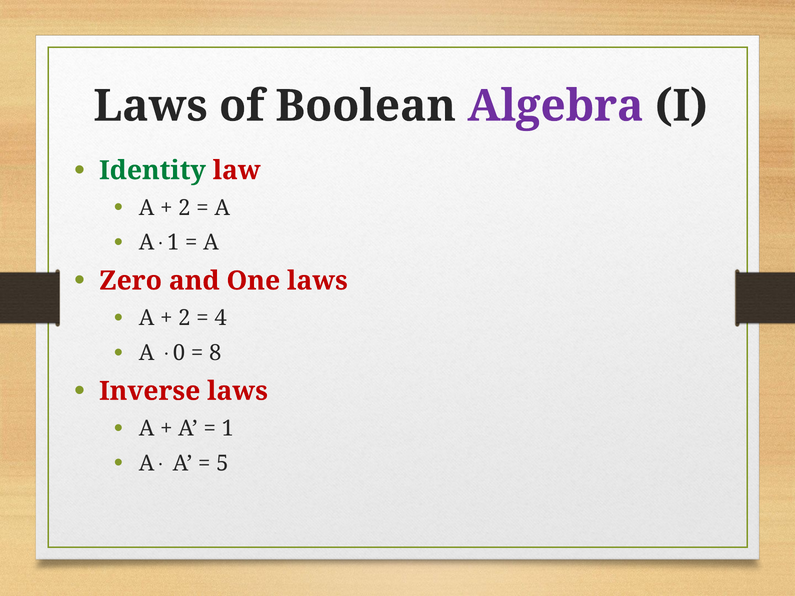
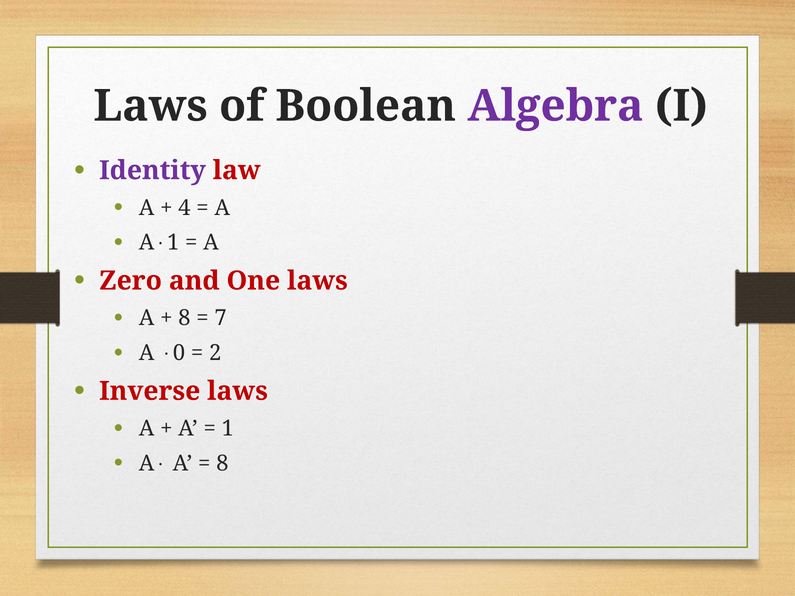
Identity colour: green -> purple (152, 171)
2: 2 -> 4 (184, 208)
2: 2 -> 8 (184, 318)
4: 4 -> 7 (221, 318)
8: 8 -> 2 (215, 353)
5: 5 -> 8 (222, 464)
